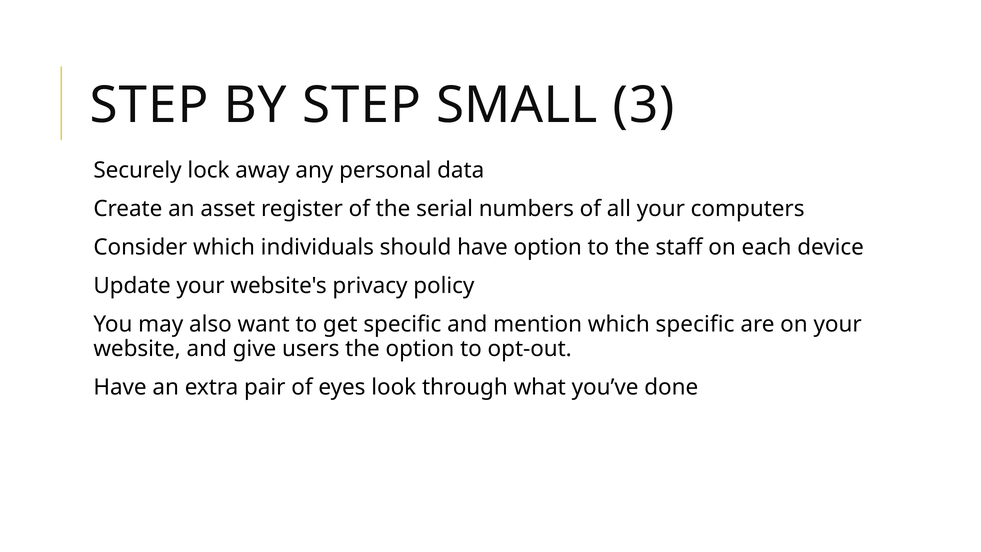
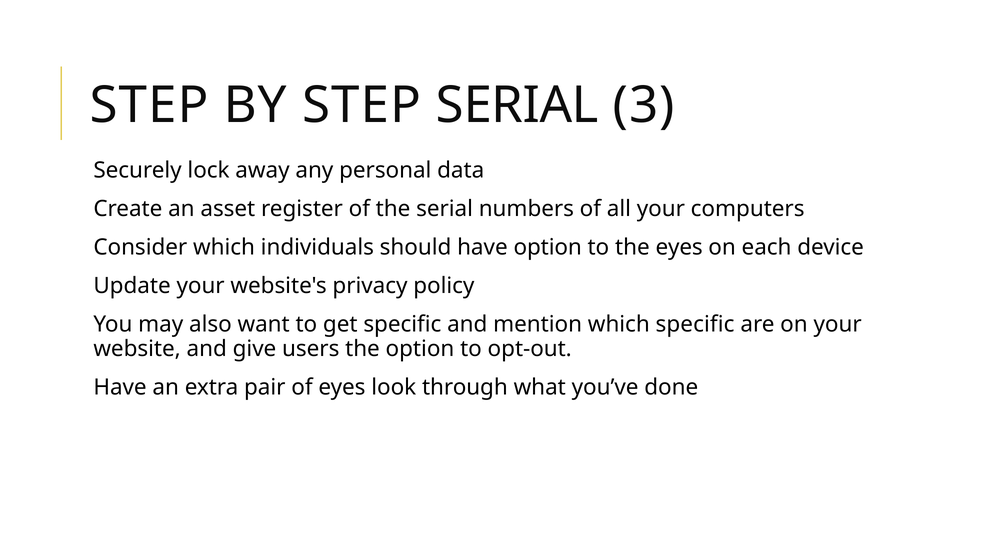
STEP SMALL: SMALL -> SERIAL (517, 105)
the staff: staff -> eyes (679, 247)
